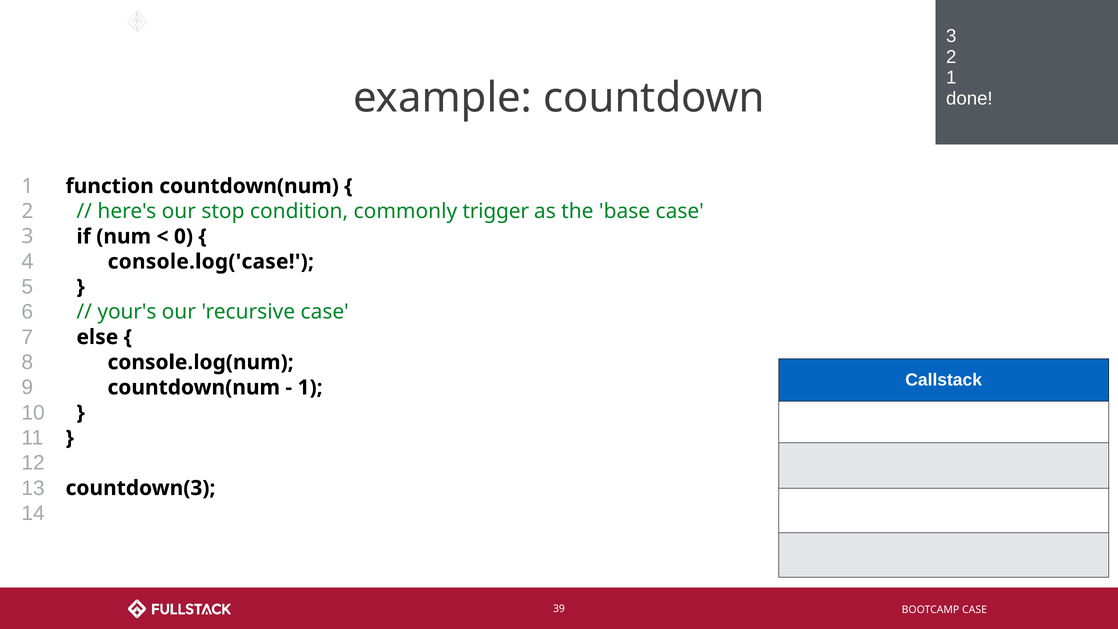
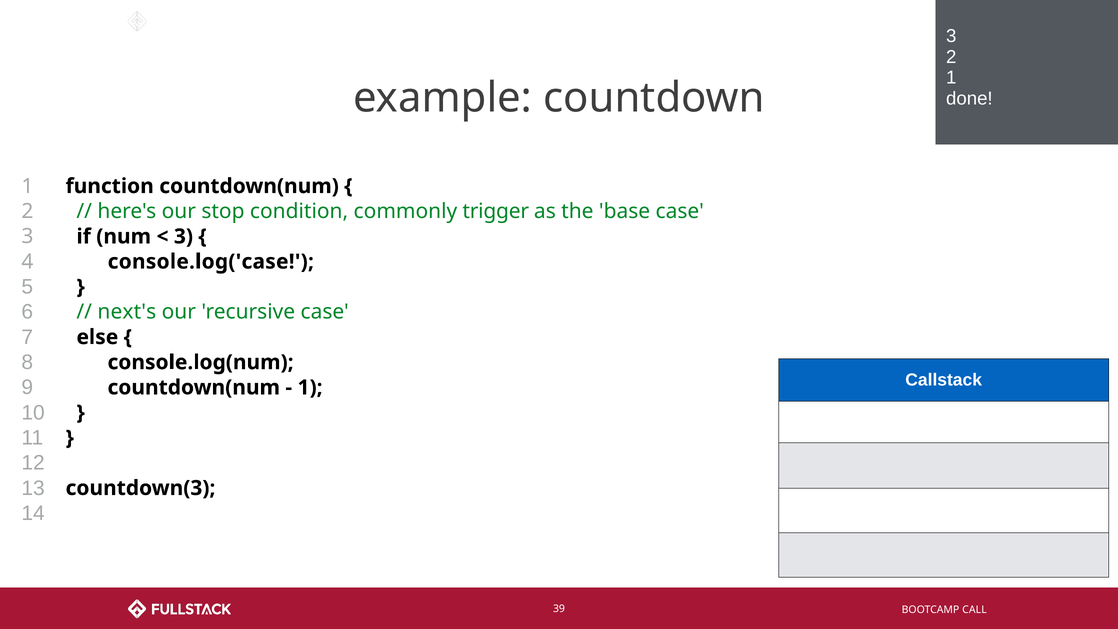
0: 0 -> 3 (183, 236)
your's: your's -> next's (127, 312)
BOOTCAMP CASE: CASE -> CALL (975, 610)
